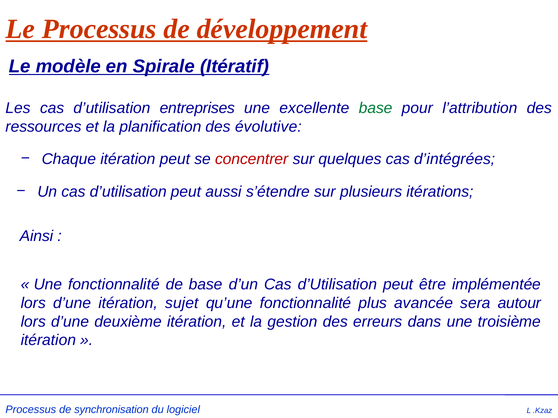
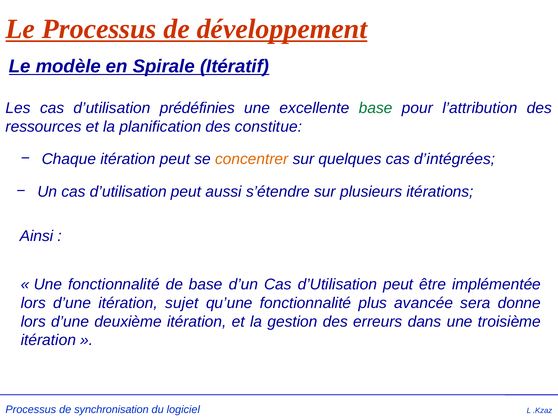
entreprises: entreprises -> prédéfinies (197, 108)
évolutive: évolutive -> constitue (269, 127)
concentrer colour: red -> orange (252, 159)
autour: autour -> donne (519, 303)
